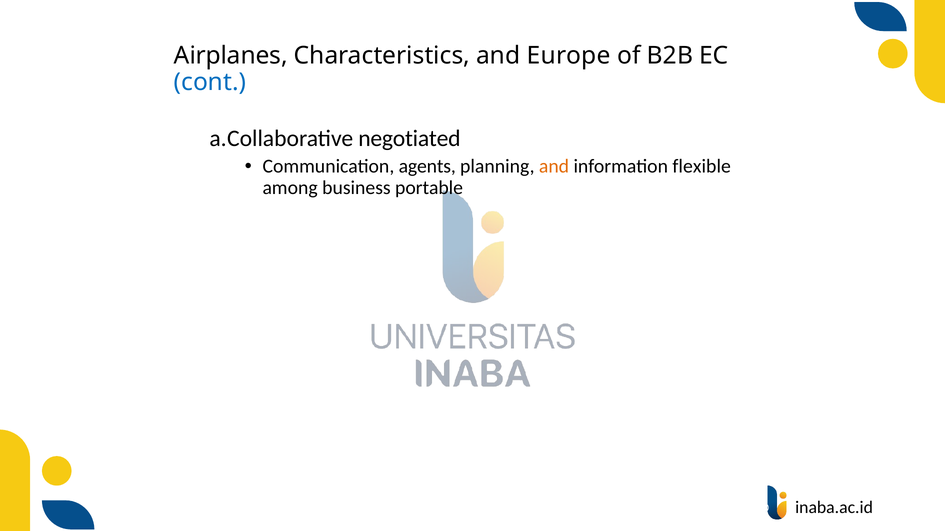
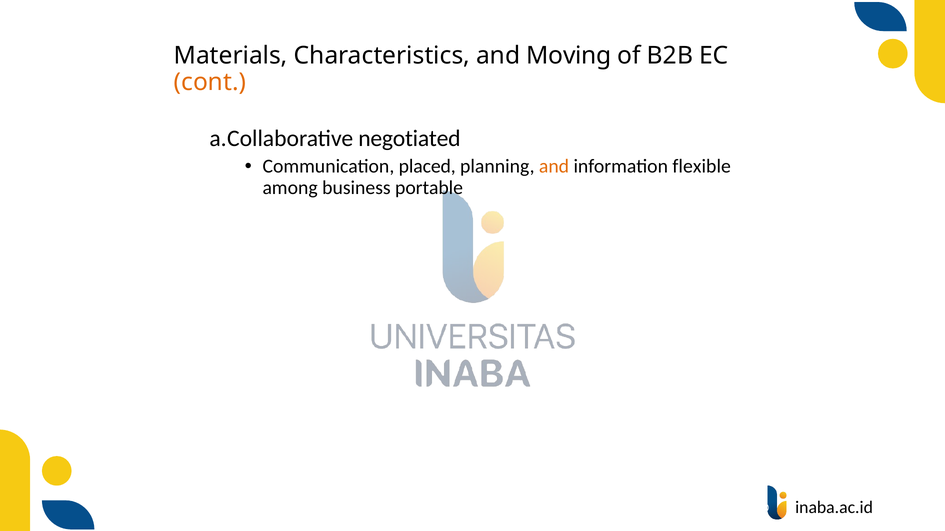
Airplanes: Airplanes -> Materials (231, 56)
Europe: Europe -> Moving (569, 56)
cont colour: blue -> orange (210, 82)
agents: agents -> placed (427, 167)
